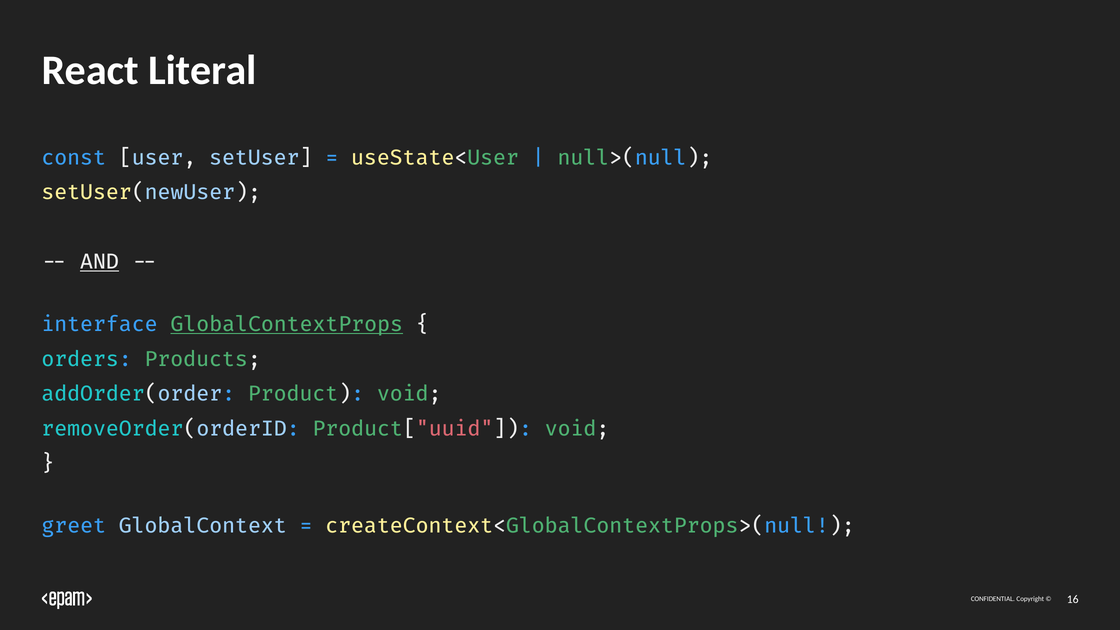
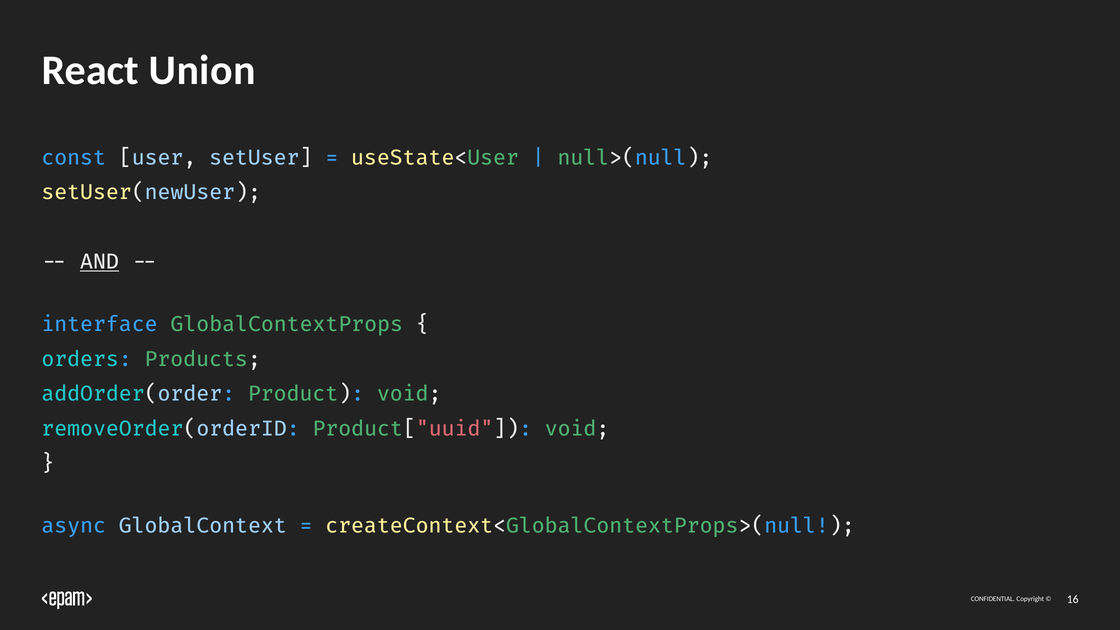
Literal: Literal -> Union (202, 70)
GlobalContextProps underline: present -> none (287, 324)
greet: greet -> async (74, 526)
